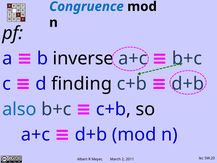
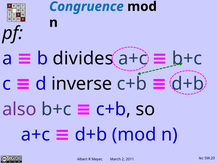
inverse: inverse -> divides (83, 58)
finding: finding -> inverse (82, 84)
also colour: blue -> purple (19, 109)
